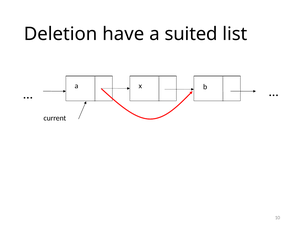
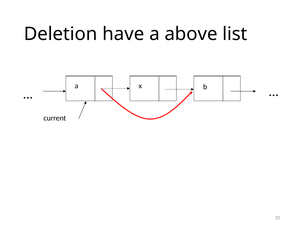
suited: suited -> above (191, 34)
